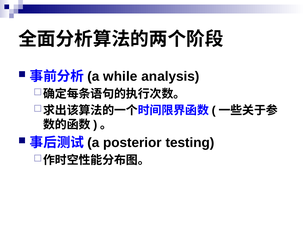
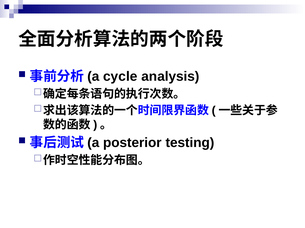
while: while -> cycle (120, 77)
